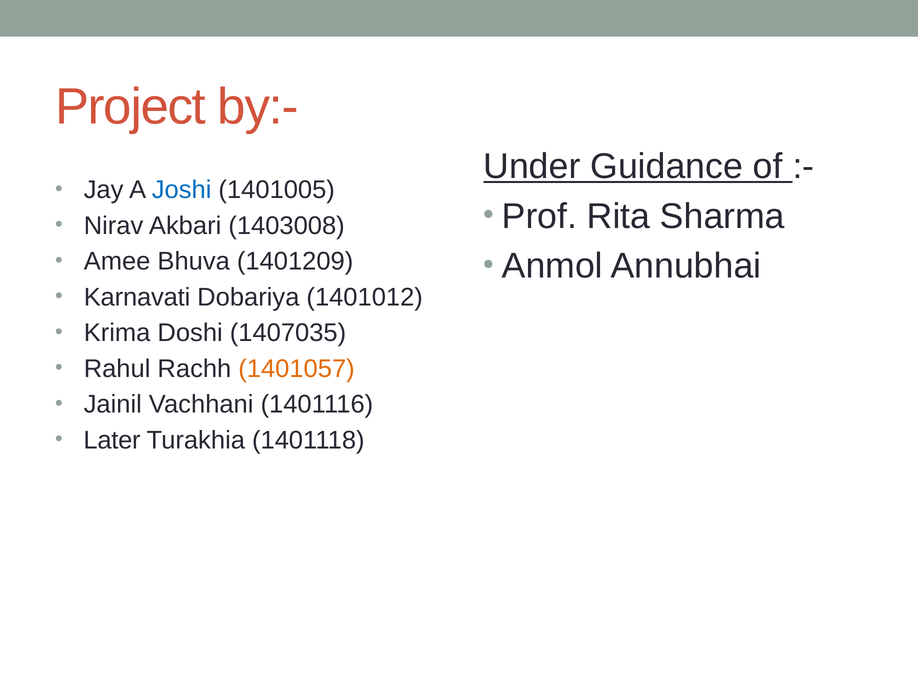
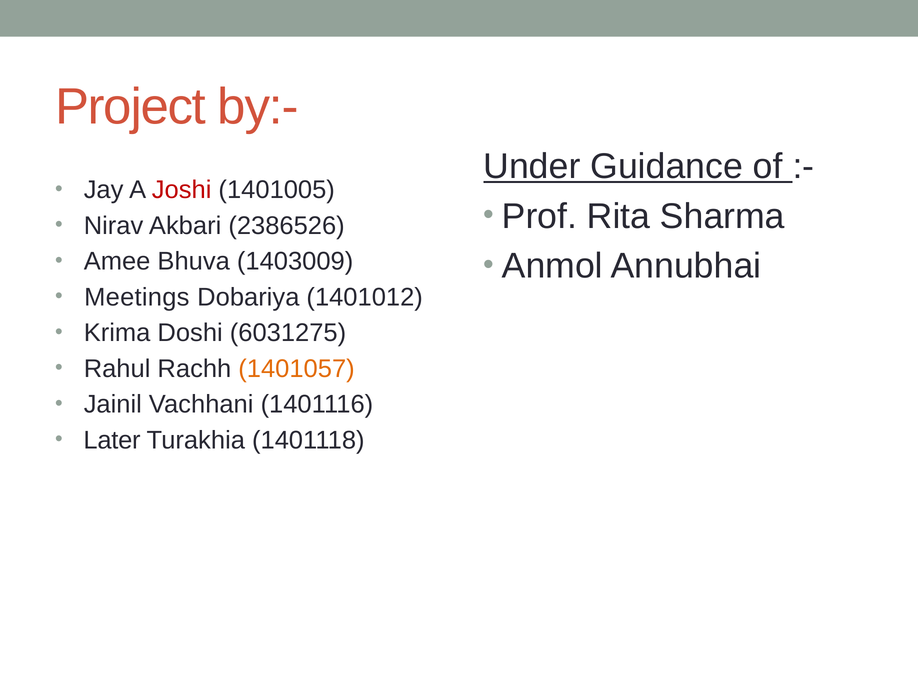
Joshi colour: blue -> red (182, 190)
1403008: 1403008 -> 2386526 (287, 225)
1401209: 1401209 -> 1403009 (295, 261)
Karnavati: Karnavati -> Meetings (137, 297)
1407035: 1407035 -> 6031275 (288, 333)
